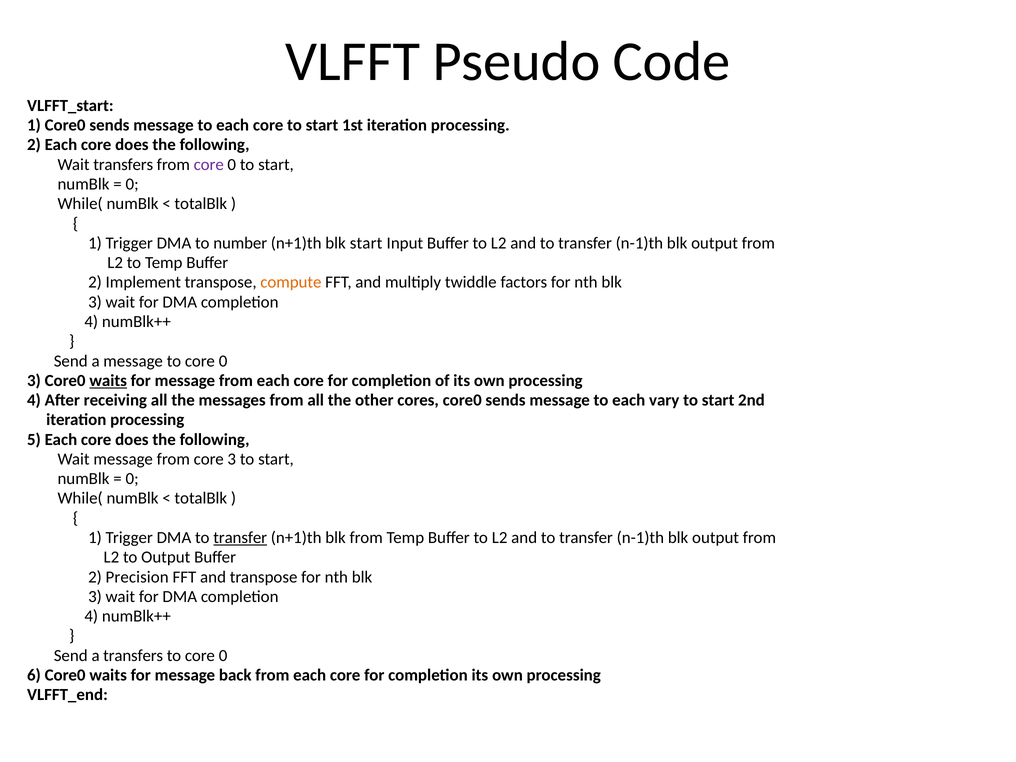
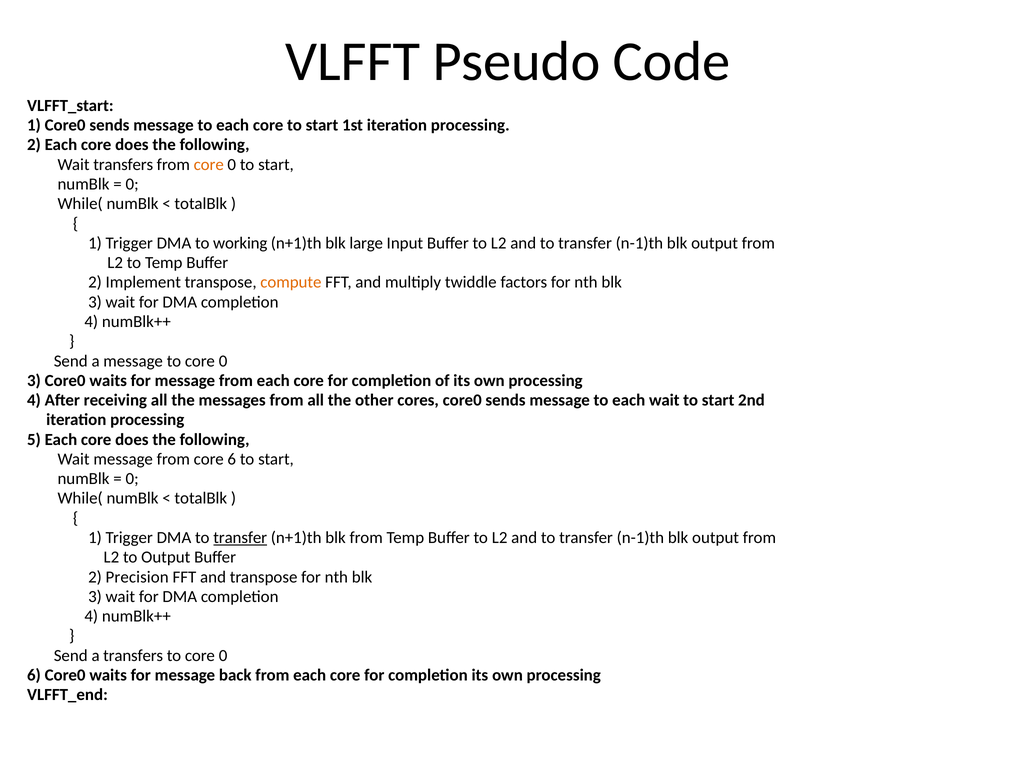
core colour: purple -> orange (209, 165)
number: number -> working (240, 243)
blk start: start -> large (366, 243)
waits underline: present -> none (108, 381)
each vary: vary -> wait (664, 400)
core 3: 3 -> 6 (232, 459)
